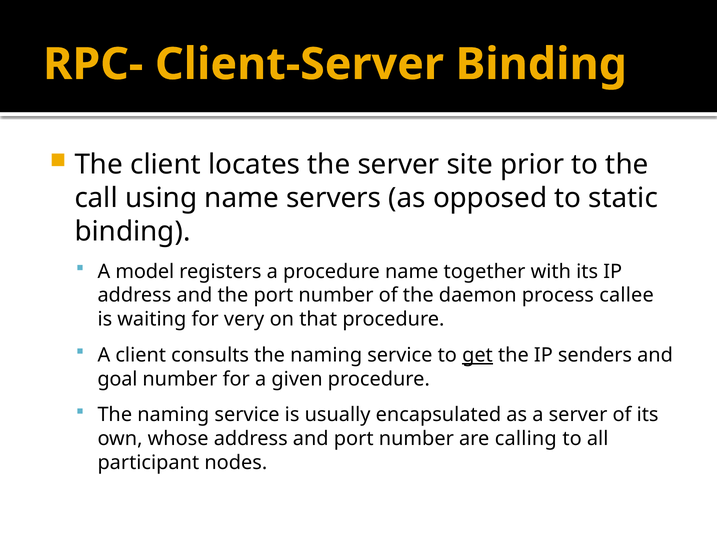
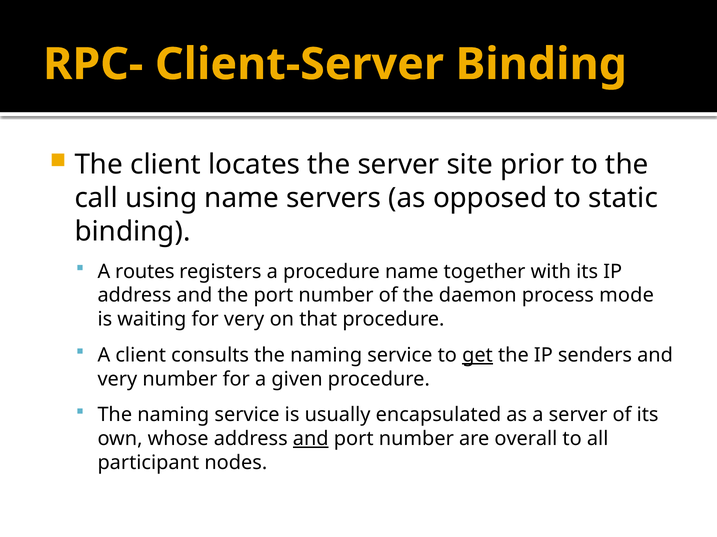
model: model -> routes (145, 272)
callee: callee -> mode (627, 296)
goal: goal -> very (117, 380)
and underline: none -> present (311, 439)
calling: calling -> overall (526, 439)
